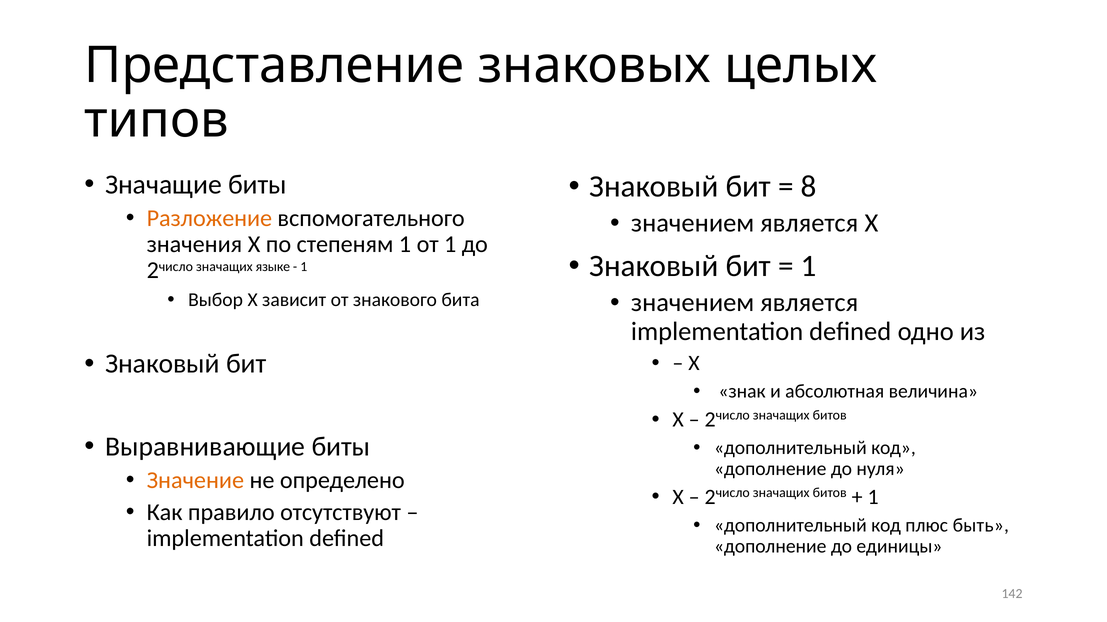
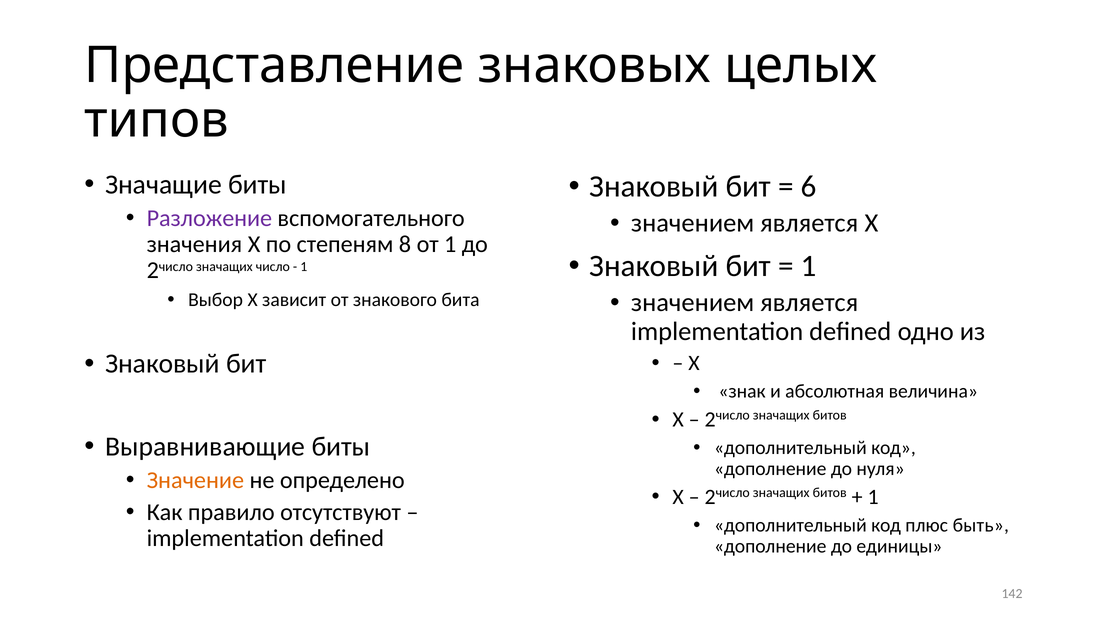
8: 8 -> 6 (808, 187)
Разложение colour: orange -> purple (209, 218)
степеням 1: 1 -> 8 (405, 245)
языке: языке -> число (273, 267)
